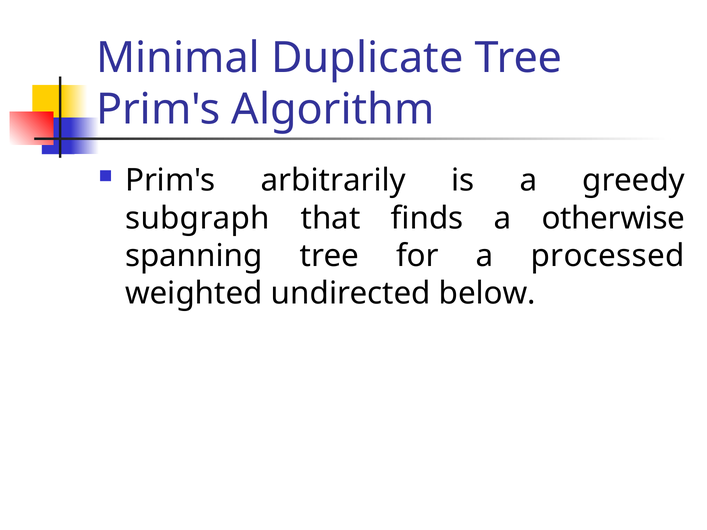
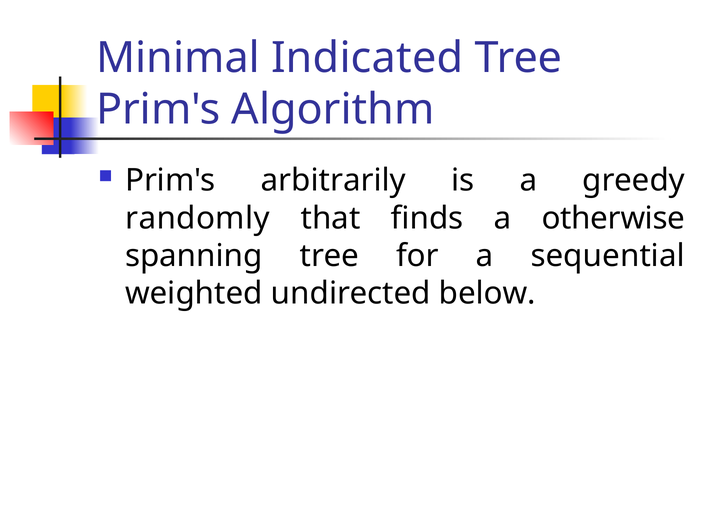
Duplicate: Duplicate -> Indicated (367, 58)
subgraph: subgraph -> randomly (198, 218)
processed: processed -> sequential (608, 256)
